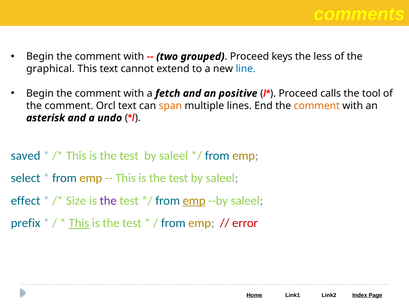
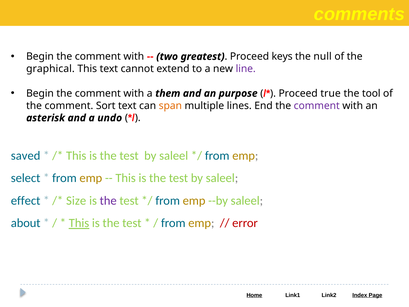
grouped: grouped -> greatest (203, 57)
less: less -> null (323, 57)
line colour: blue -> purple (246, 69)
fetch: fetch -> them (168, 93)
positive: positive -> purpose (238, 93)
calls: calls -> true (331, 93)
Orcl: Orcl -> Sort (106, 106)
comment colour: orange -> purple (317, 106)
emp underline: present -> none (194, 200)
prefix: prefix -> about (26, 223)
